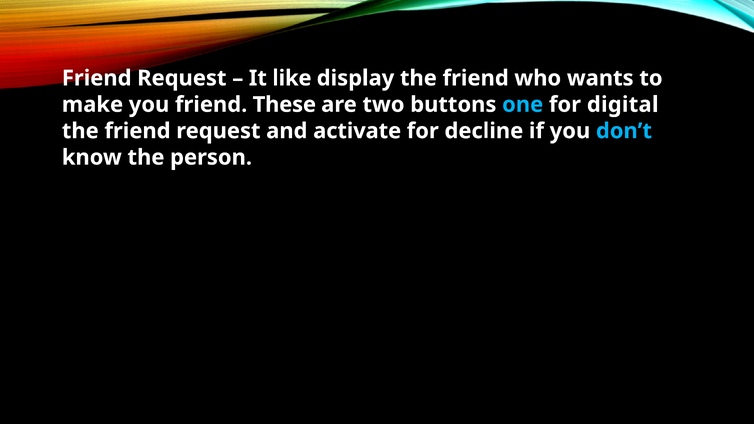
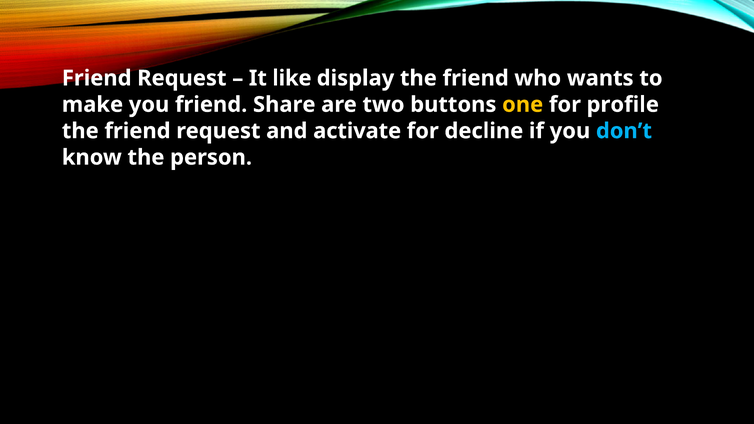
These: These -> Share (284, 105)
one colour: light blue -> yellow (523, 105)
digital: digital -> profile (623, 105)
